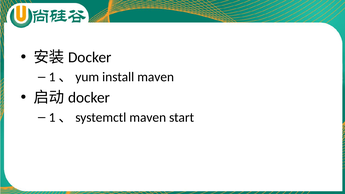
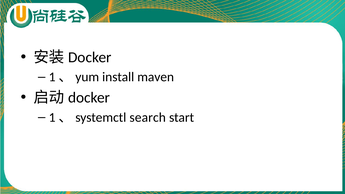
1、systemctl maven: maven -> search (148, 117)
